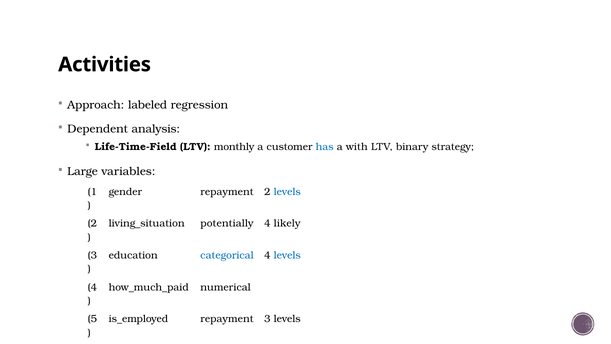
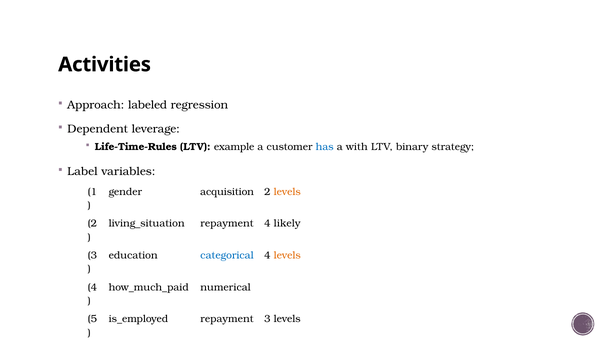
analysis: analysis -> leverage (156, 129)
Life-Time-Field: Life-Time-Field -> Life-Time-Rules (136, 147)
monthly: monthly -> example (234, 147)
Large: Large -> Label (83, 171)
gender repayment: repayment -> acquisition (227, 192)
levels colour: blue -> orange (287, 192)
potentially: potentially -> repayment (227, 223)
levels colour: blue -> orange (287, 255)
